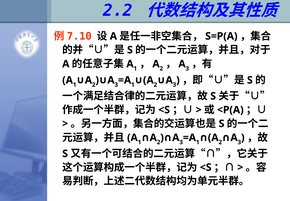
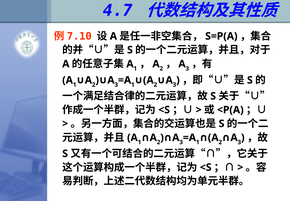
2.2: 2.2 -> 4.7 (118, 10)
